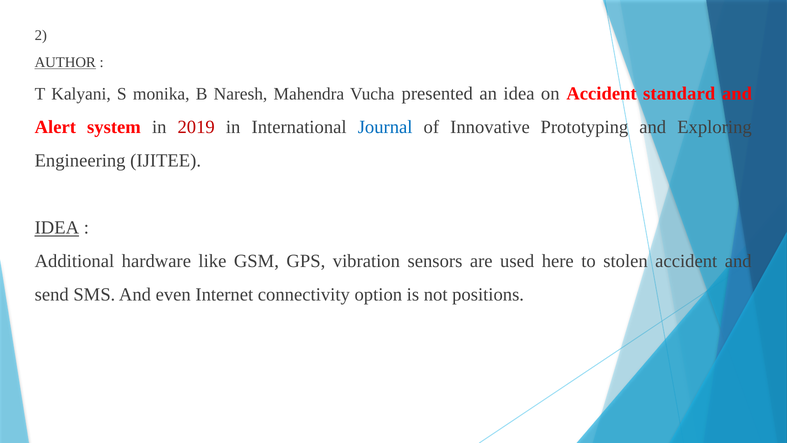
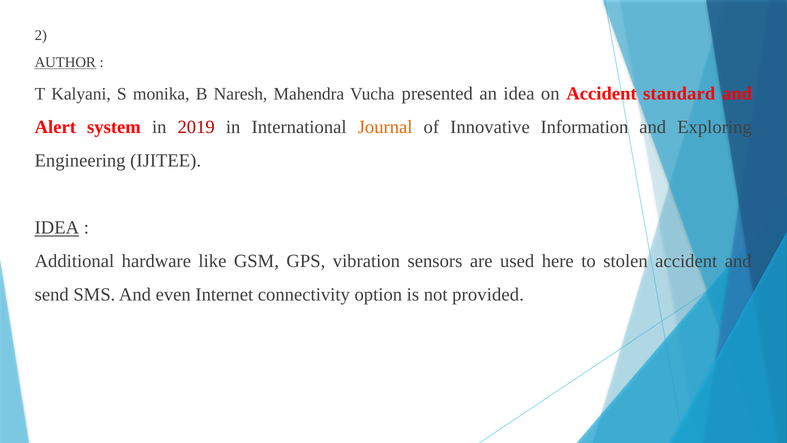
Journal colour: blue -> orange (385, 127)
Prototyping: Prototyping -> Information (584, 127)
positions: positions -> provided (488, 294)
